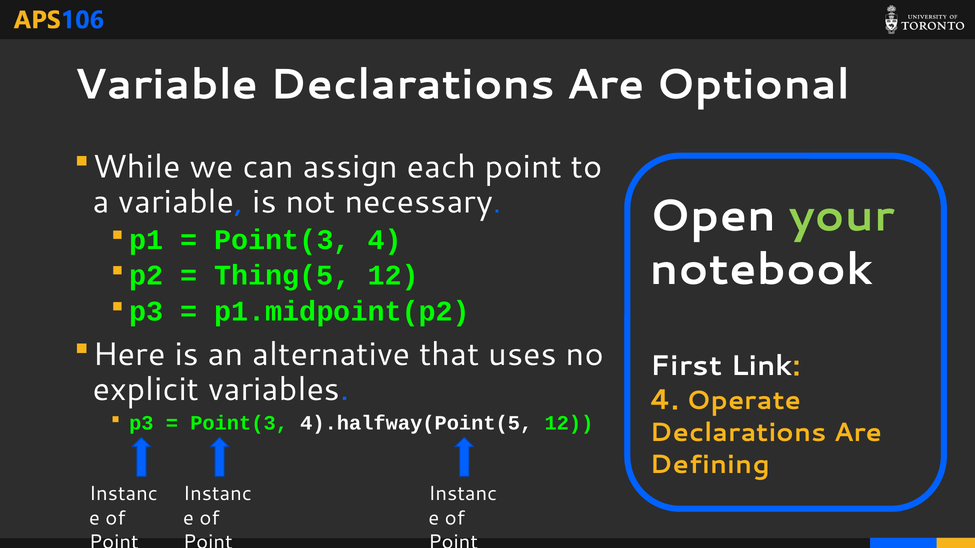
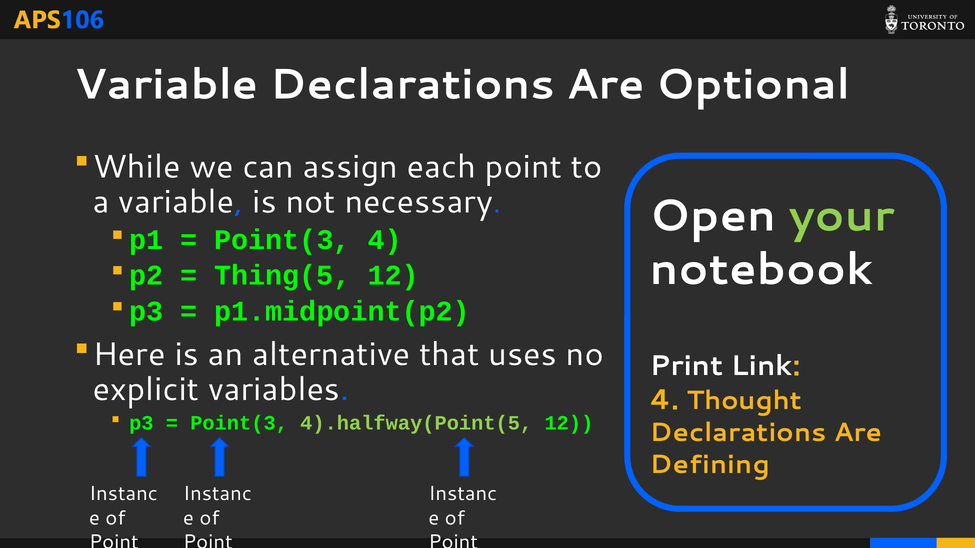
First: First -> Print (687, 366)
Operate: Operate -> Thought (744, 401)
4).halfway(Point(5 colour: white -> light green (416, 423)
